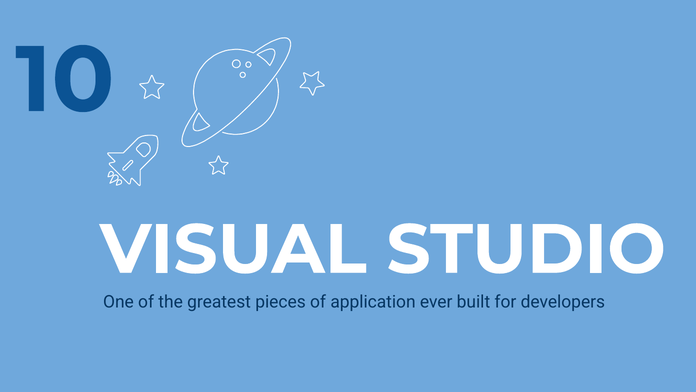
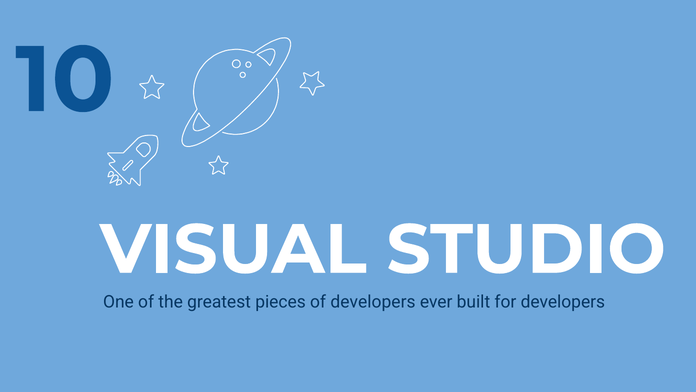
application: application -> developers (373, 301)
